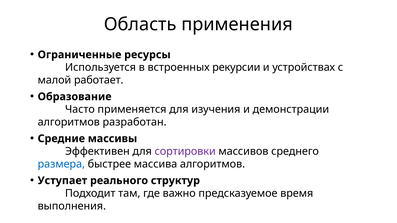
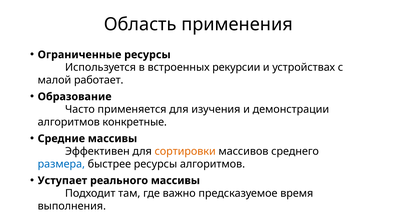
разработан: разработан -> конкретные (135, 122)
сортировки colour: purple -> orange (185, 152)
быстрее массива: массива -> ресурсы (155, 164)
реального структур: структур -> массивы (175, 181)
